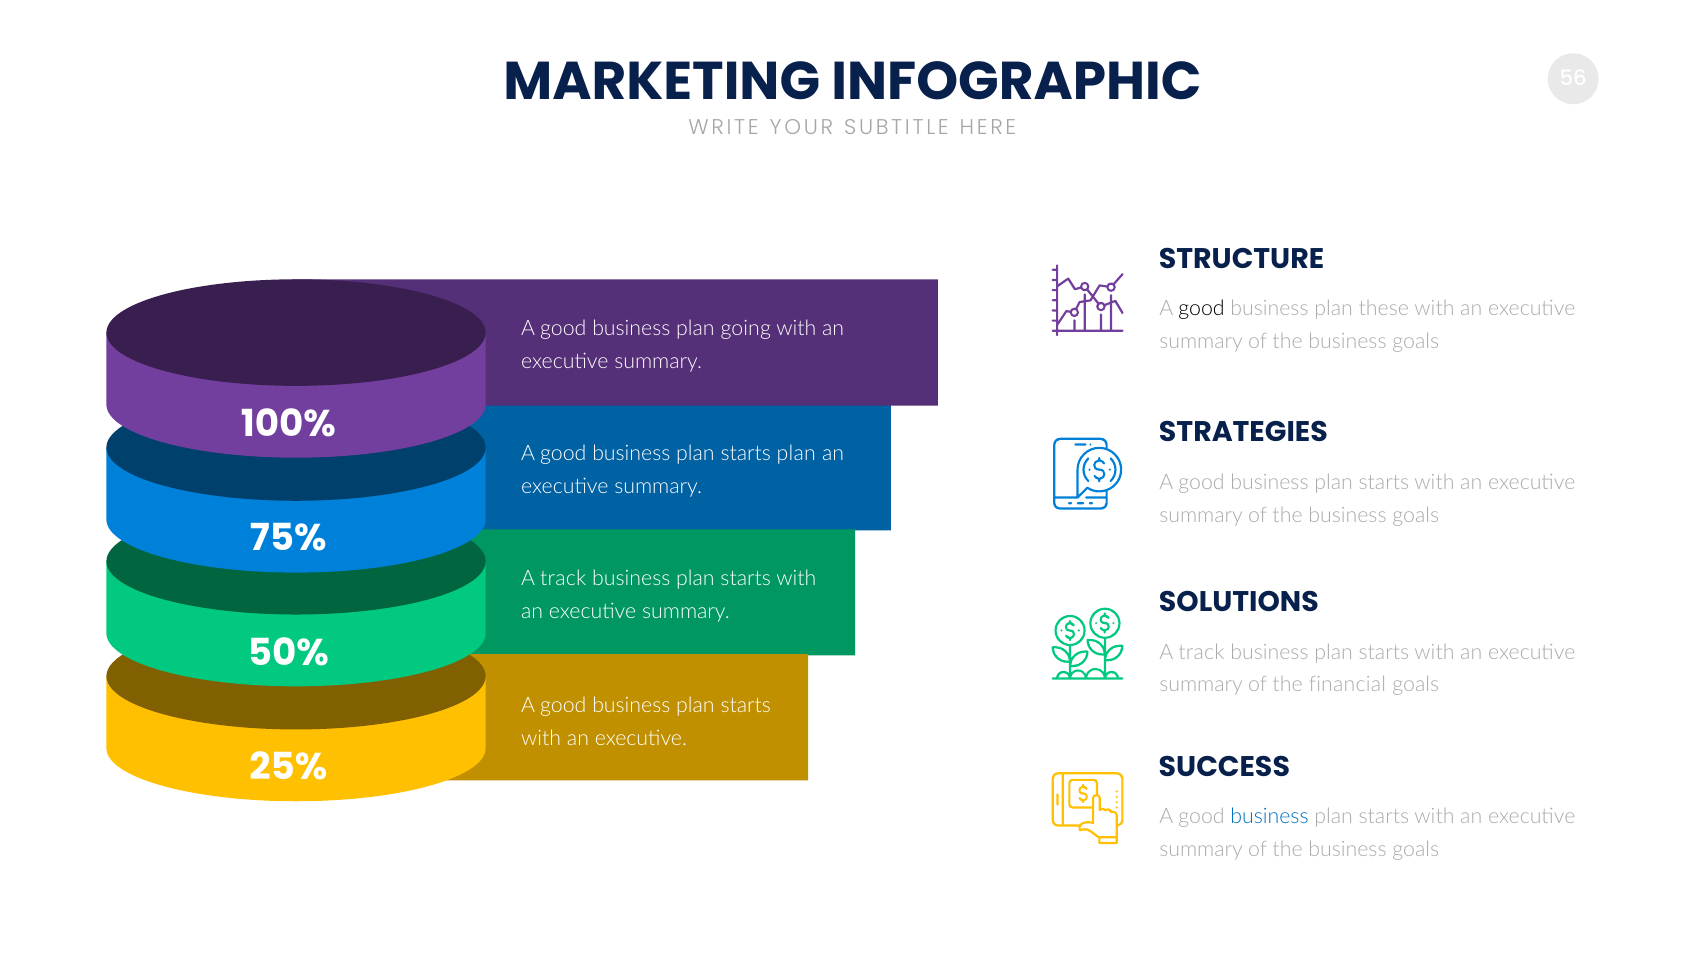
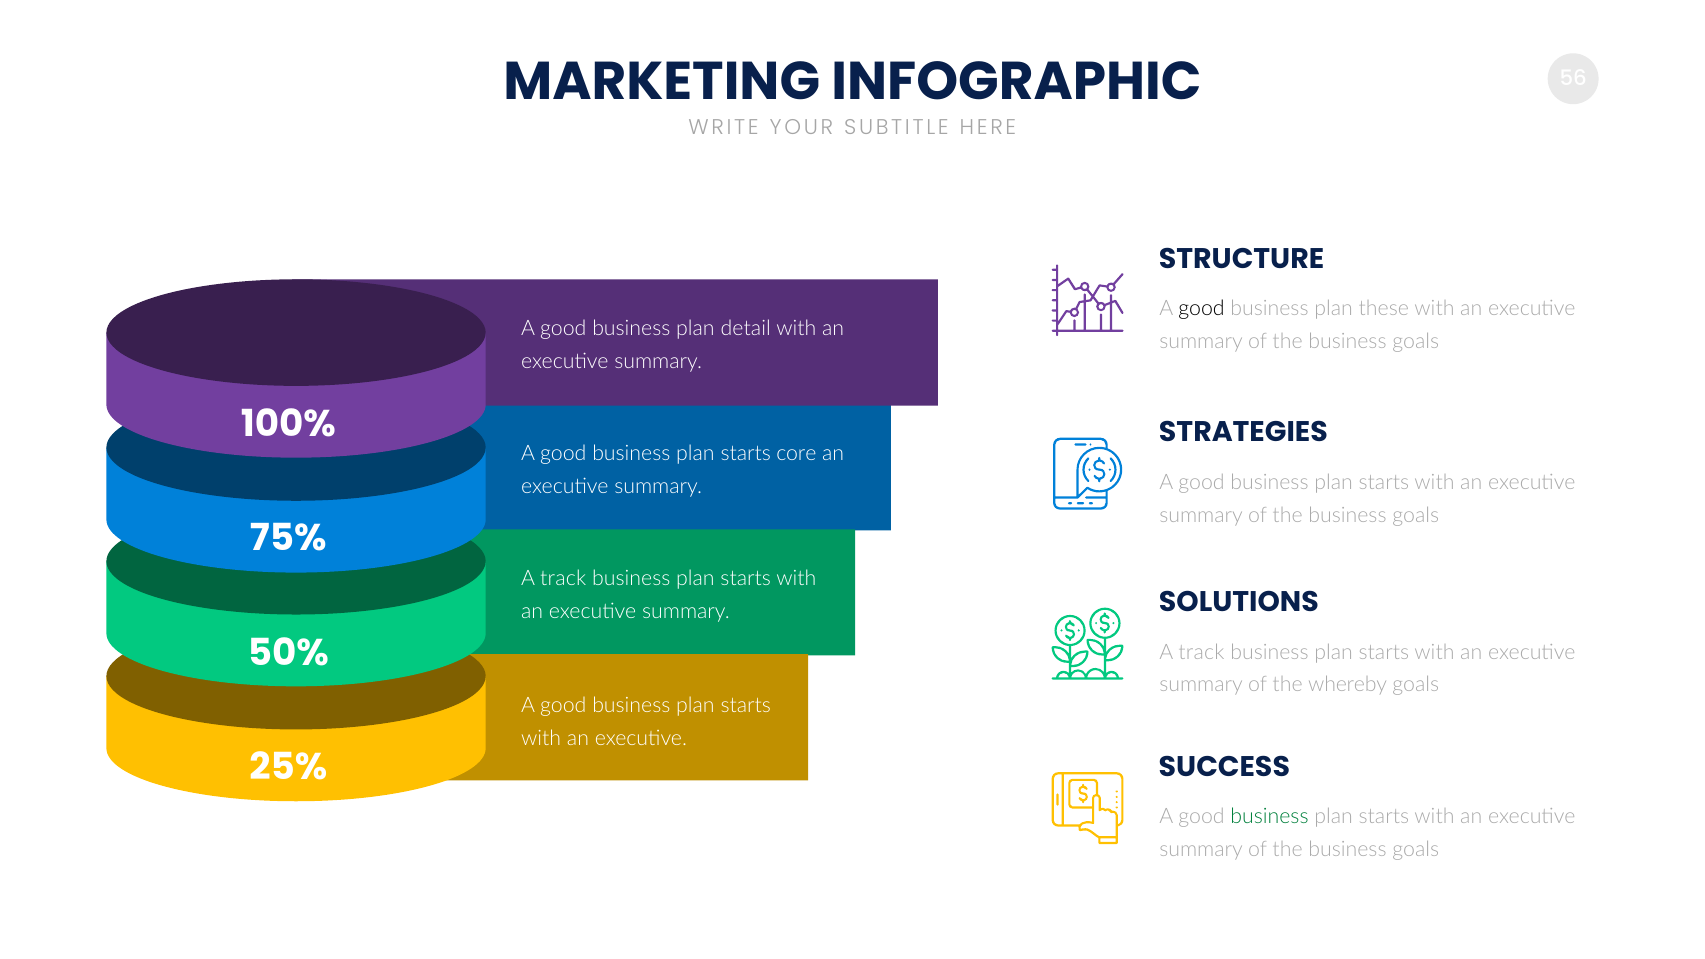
going: going -> detail (746, 329)
starts plan: plan -> core (796, 454)
financial: financial -> whereby (1348, 685)
business colour: blue -> green (1270, 817)
